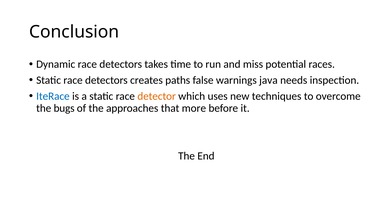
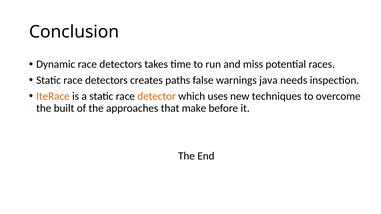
IteRace colour: blue -> orange (53, 96)
bugs: bugs -> built (64, 108)
more: more -> make (194, 108)
